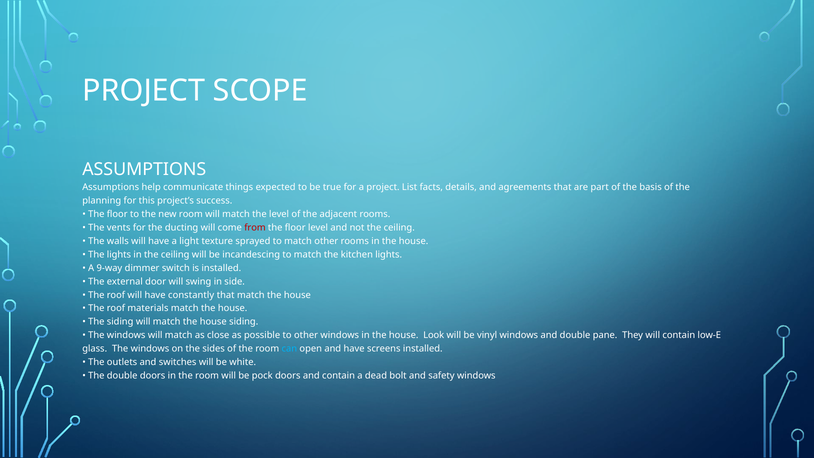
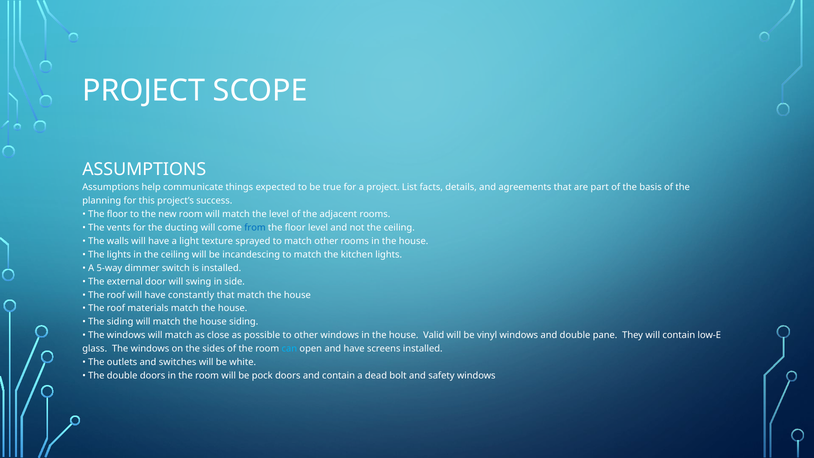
from colour: red -> blue (255, 228)
9-way: 9-way -> 5-way (109, 268)
Look: Look -> Valid (434, 335)
